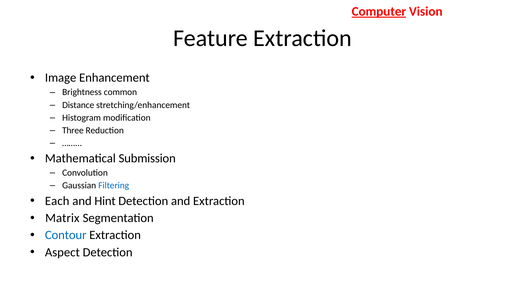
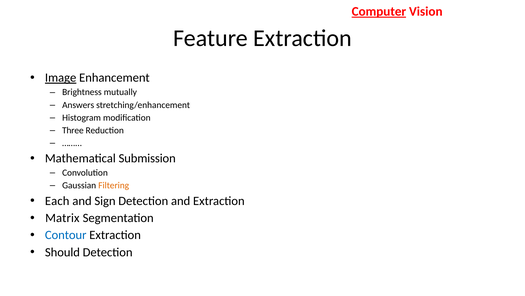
Image underline: none -> present (61, 78)
common: common -> mutually (120, 92)
Distance: Distance -> Answers (78, 105)
Filtering colour: blue -> orange (114, 185)
Hint: Hint -> Sign (105, 200)
Aspect: Aspect -> Should (62, 252)
